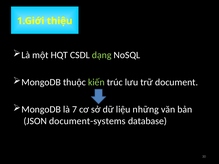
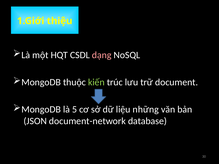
dạng colour: light green -> pink (102, 55)
7: 7 -> 5 (75, 110)
document-systems: document-systems -> document-network (87, 121)
